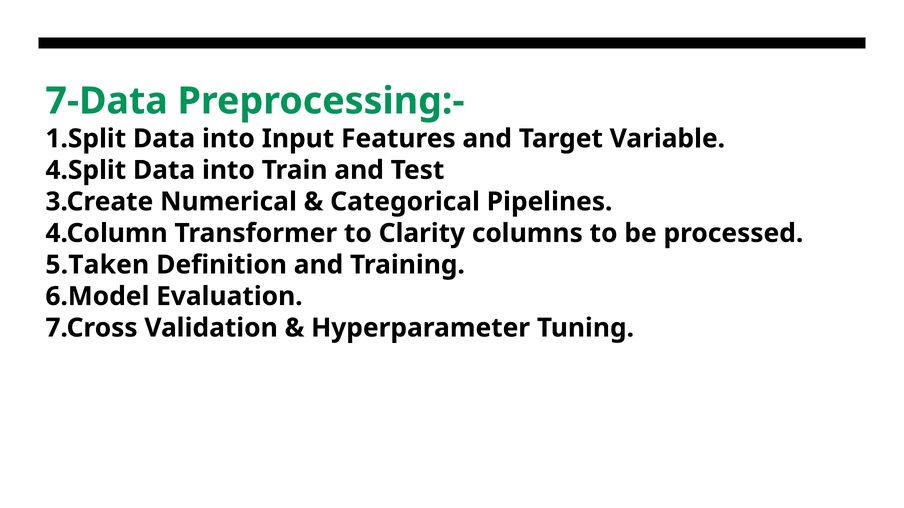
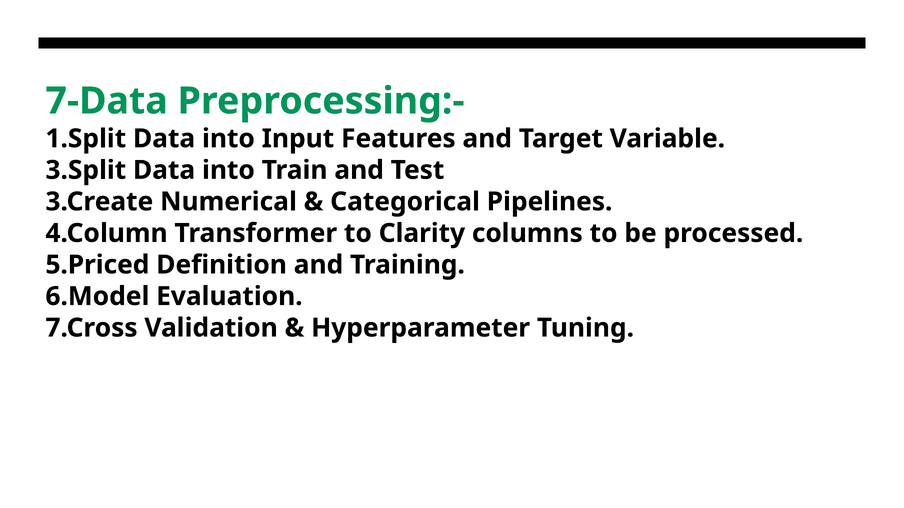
4.Split: 4.Split -> 3.Split (86, 170)
5.Taken: 5.Taken -> 5.Priced (97, 265)
